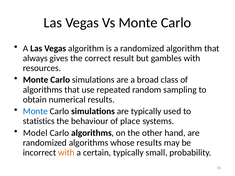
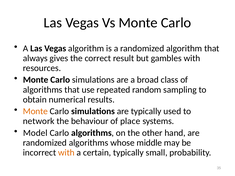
Monte colour: blue -> orange (35, 111)
statistics: statistics -> network (39, 121)
whose results: results -> middle (149, 143)
